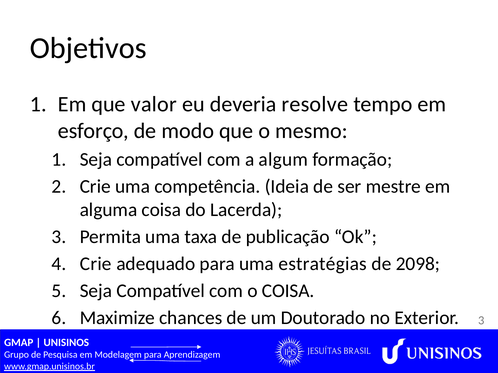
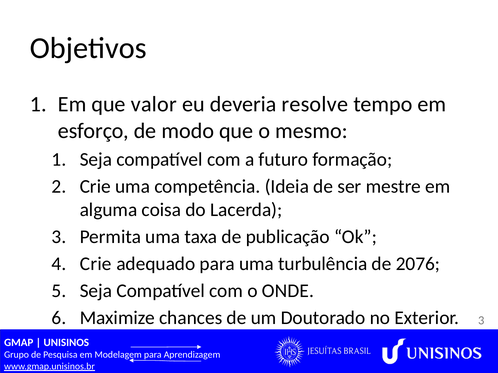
algum: algum -> futuro (283, 160)
estratégias: estratégias -> turbulência (323, 264)
2098: 2098 -> 2076 (418, 264)
o COISA: COISA -> ONDE (288, 291)
